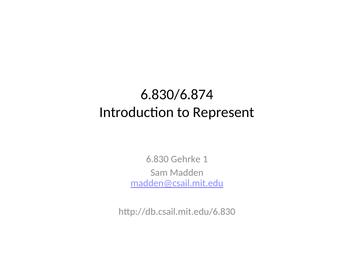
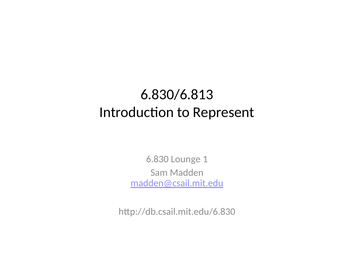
6.830/6.874: 6.830/6.874 -> 6.830/6.813 (177, 94)
Gehrke: Gehrke -> Lounge (186, 159)
